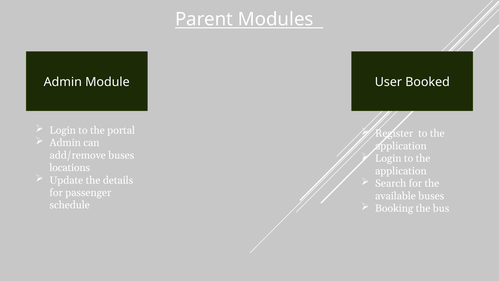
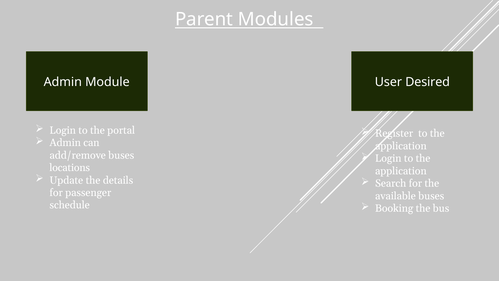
Booked: Booked -> Desired (428, 82)
